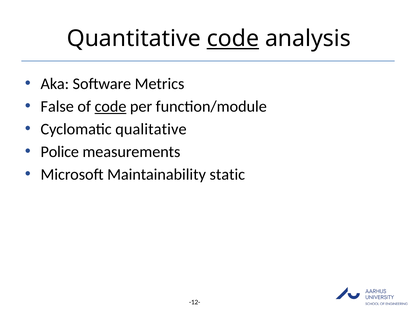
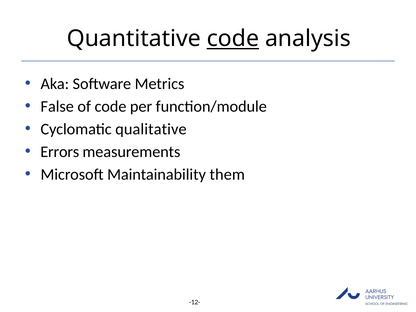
code underline: present -> none (110, 106)
Police: Police -> Errors (60, 152)
static: static -> them (227, 174)
